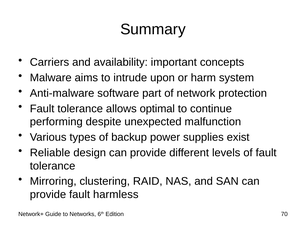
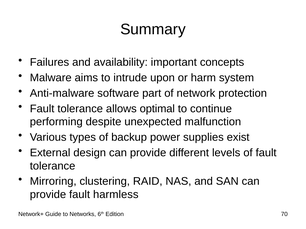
Carriers: Carriers -> Failures (49, 62)
Reliable: Reliable -> External (50, 153)
